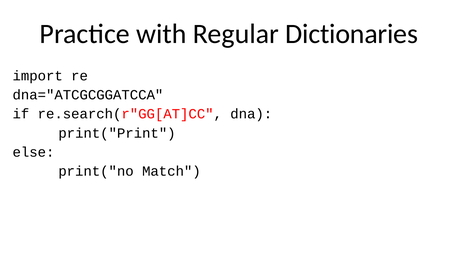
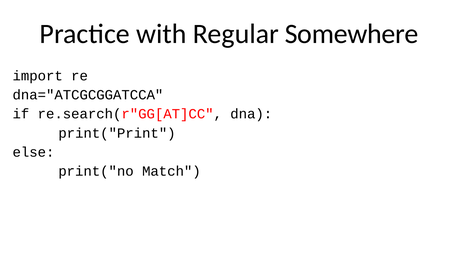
Dictionaries: Dictionaries -> Somewhere (352, 34)
